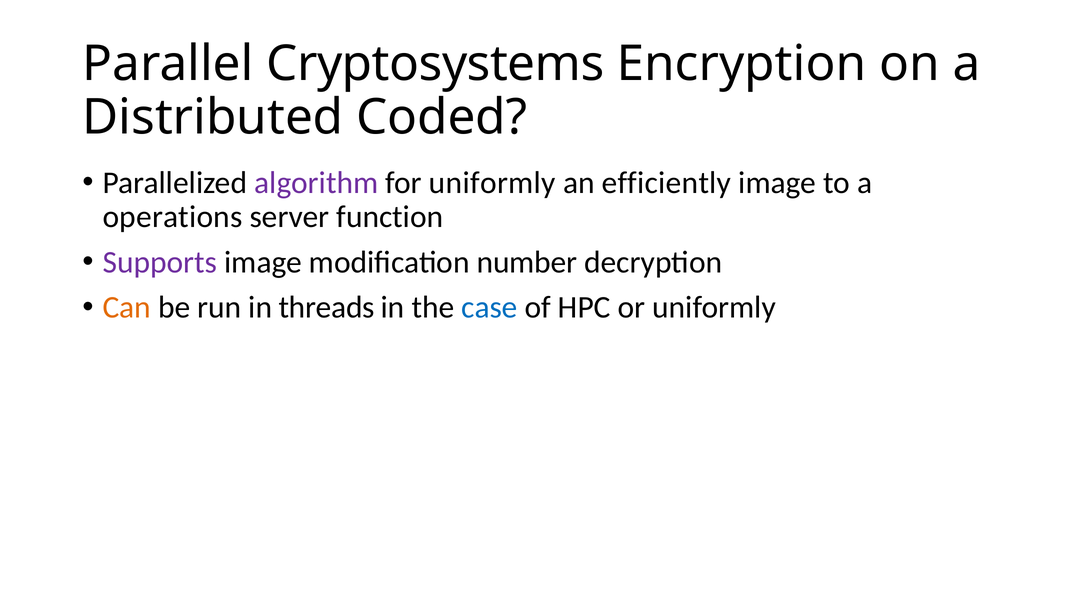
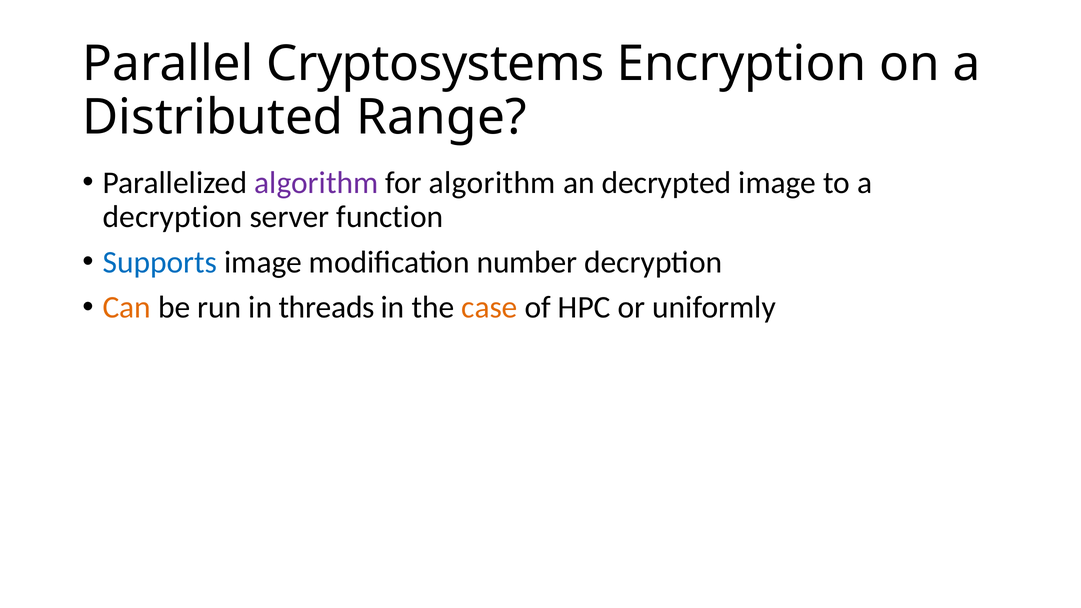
Coded: Coded -> Range (442, 118)
for uniformly: uniformly -> algorithm (492, 183)
efficiently: efficiently -> decrypted (667, 183)
operations: operations -> decryption (173, 217)
Supports colour: purple -> blue (160, 262)
case colour: blue -> orange (489, 307)
